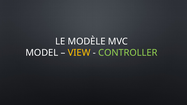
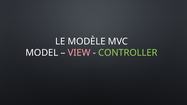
VIEW colour: yellow -> pink (79, 53)
